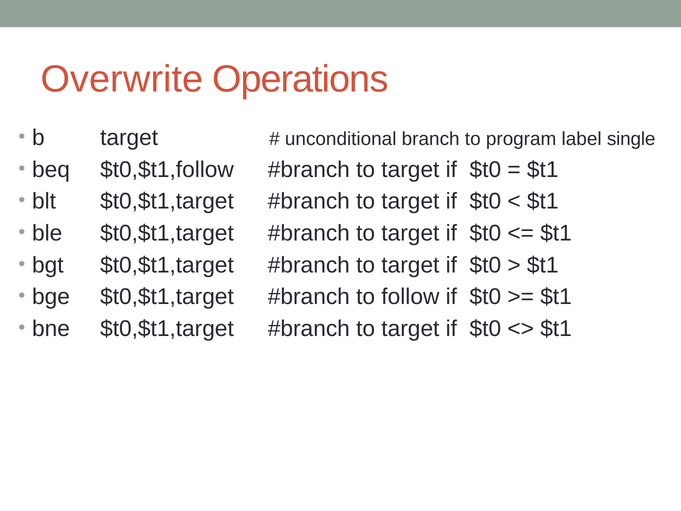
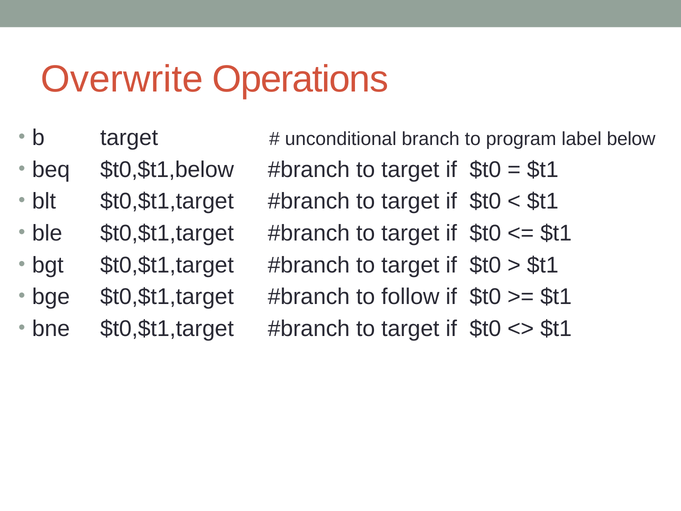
single: single -> below (631, 139)
$t0,$t1,follow: $t0,$t1,follow -> $t0,$t1,below (167, 170)
